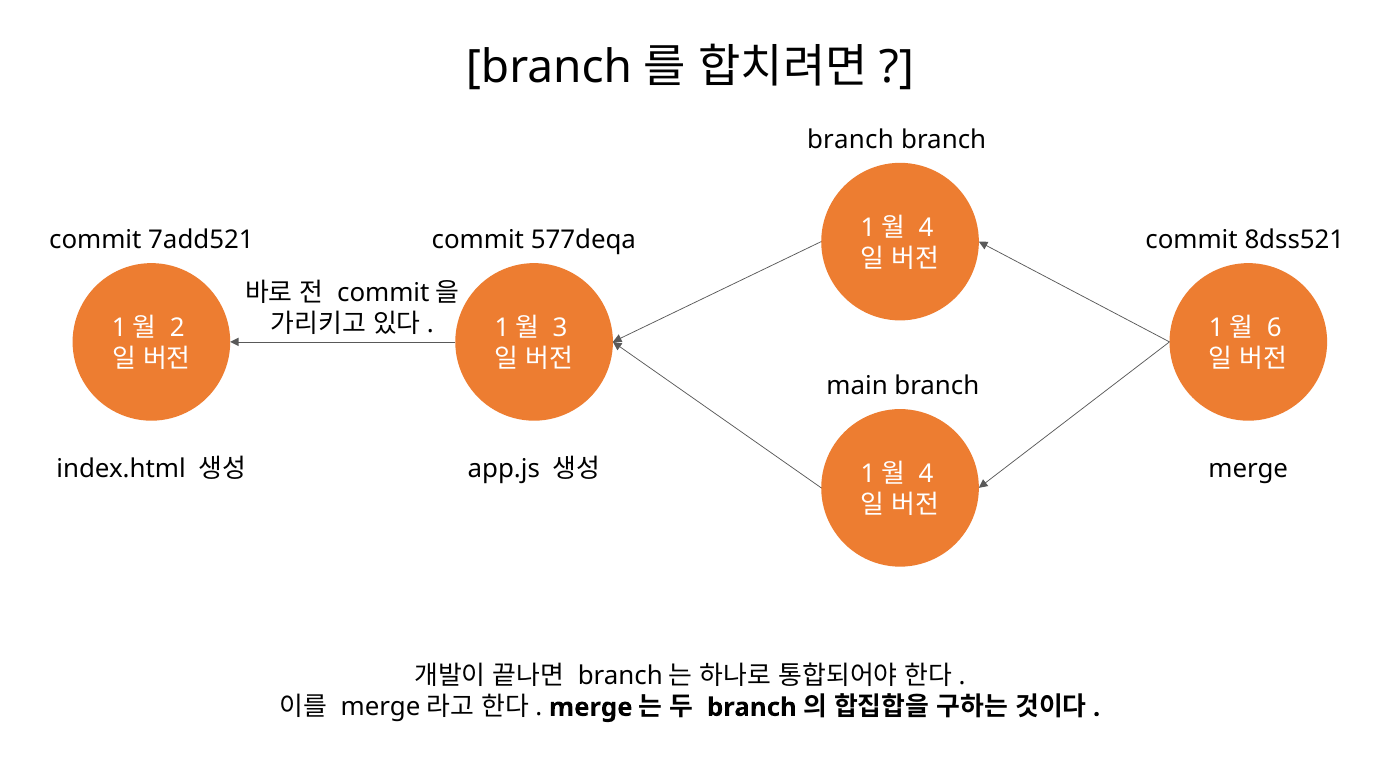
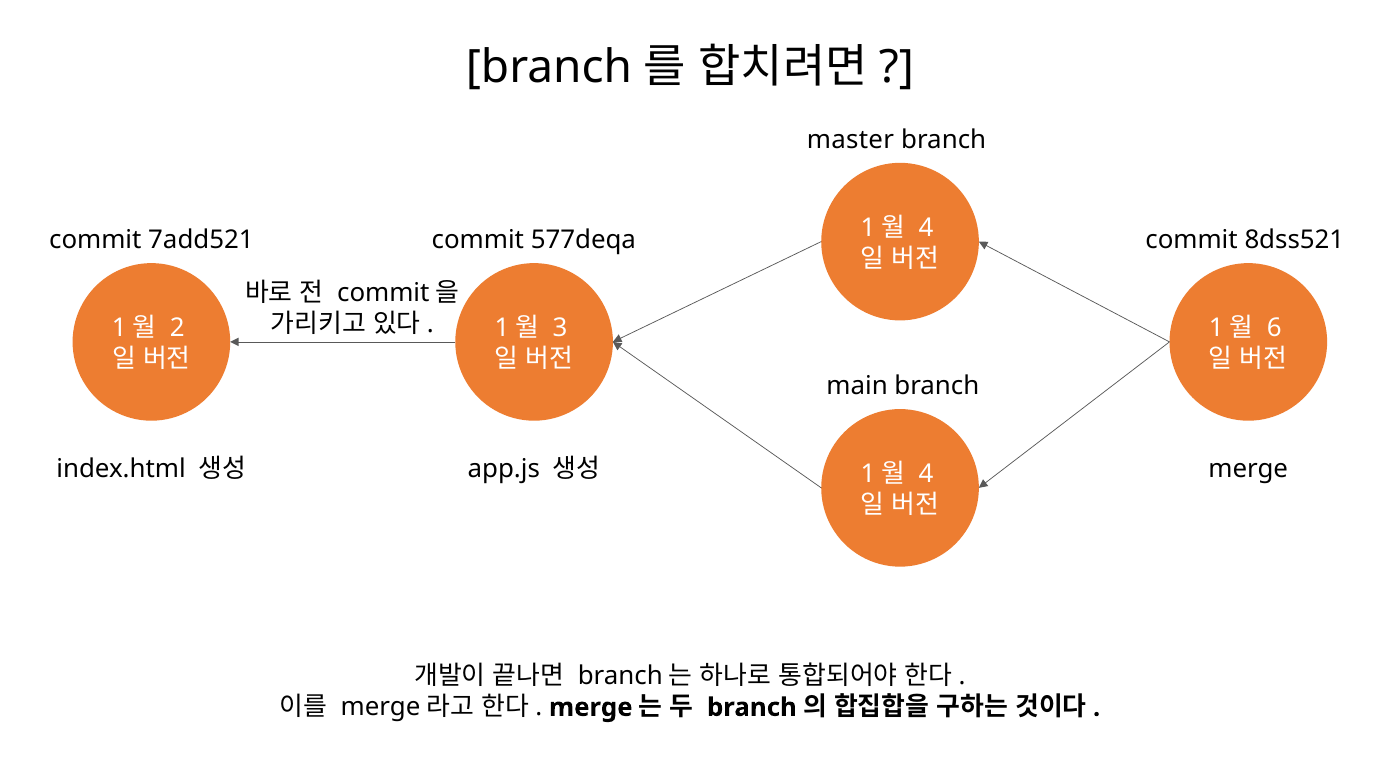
branch: branch -> master (850, 140)
